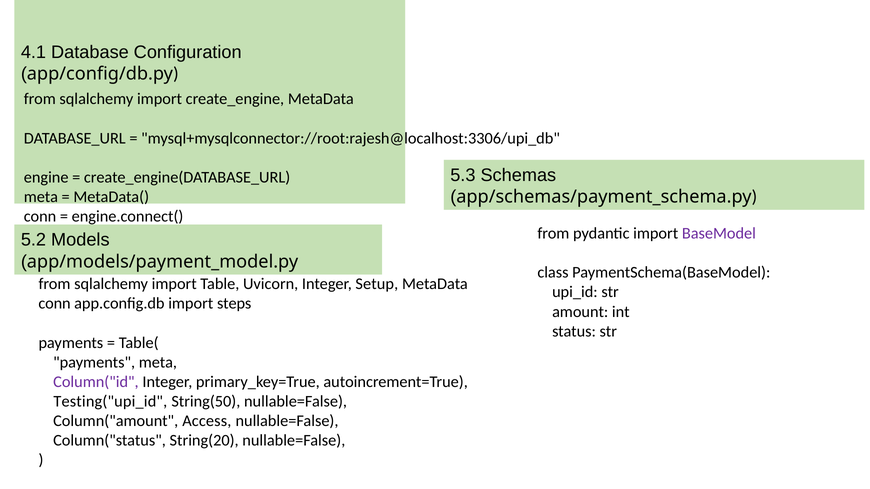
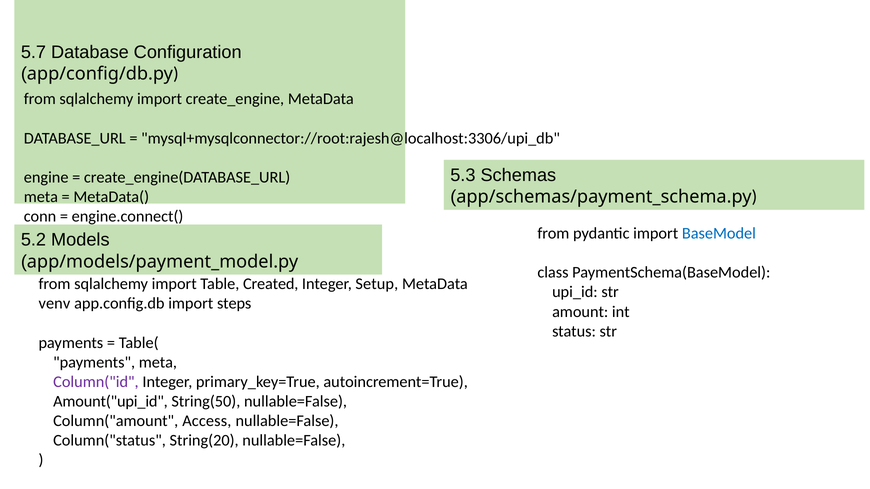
4.1: 4.1 -> 5.7 (33, 52)
BaseModel colour: purple -> blue (719, 234)
Uvicorn: Uvicorn -> Created (271, 284)
conn: conn -> venv (54, 304)
Testing("upi_id: Testing("upi_id -> Amount("upi_id (111, 402)
